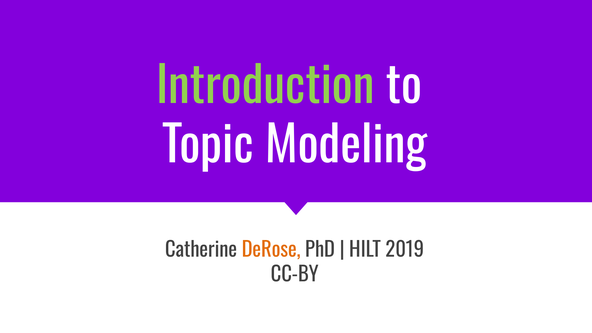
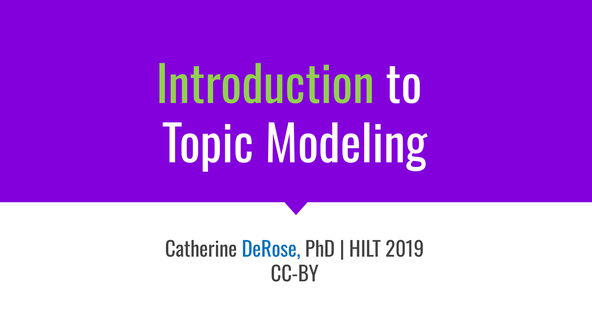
DeRose colour: orange -> blue (271, 250)
